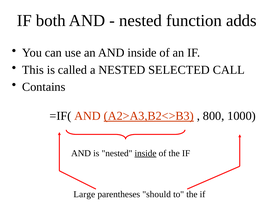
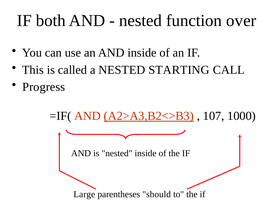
adds: adds -> over (241, 21)
SELECTED: SELECTED -> STARTING (179, 70)
Contains: Contains -> Progress (44, 87)
800: 800 -> 107 (214, 116)
inside underline: present -> none (146, 154)
